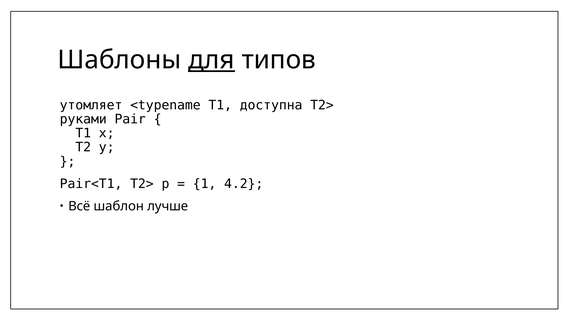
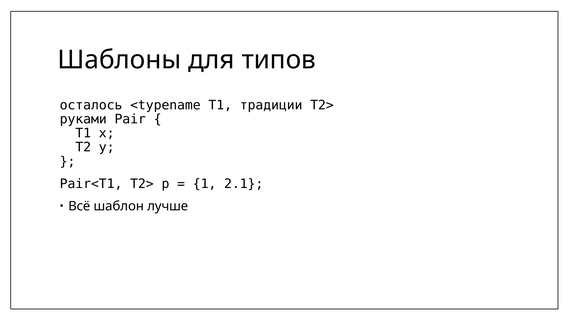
для underline: present -> none (211, 60)
утомляет: утомляет -> осталось (91, 105)
доступна: доступна -> традиции (271, 105)
4.2: 4.2 -> 2.1 (244, 184)
